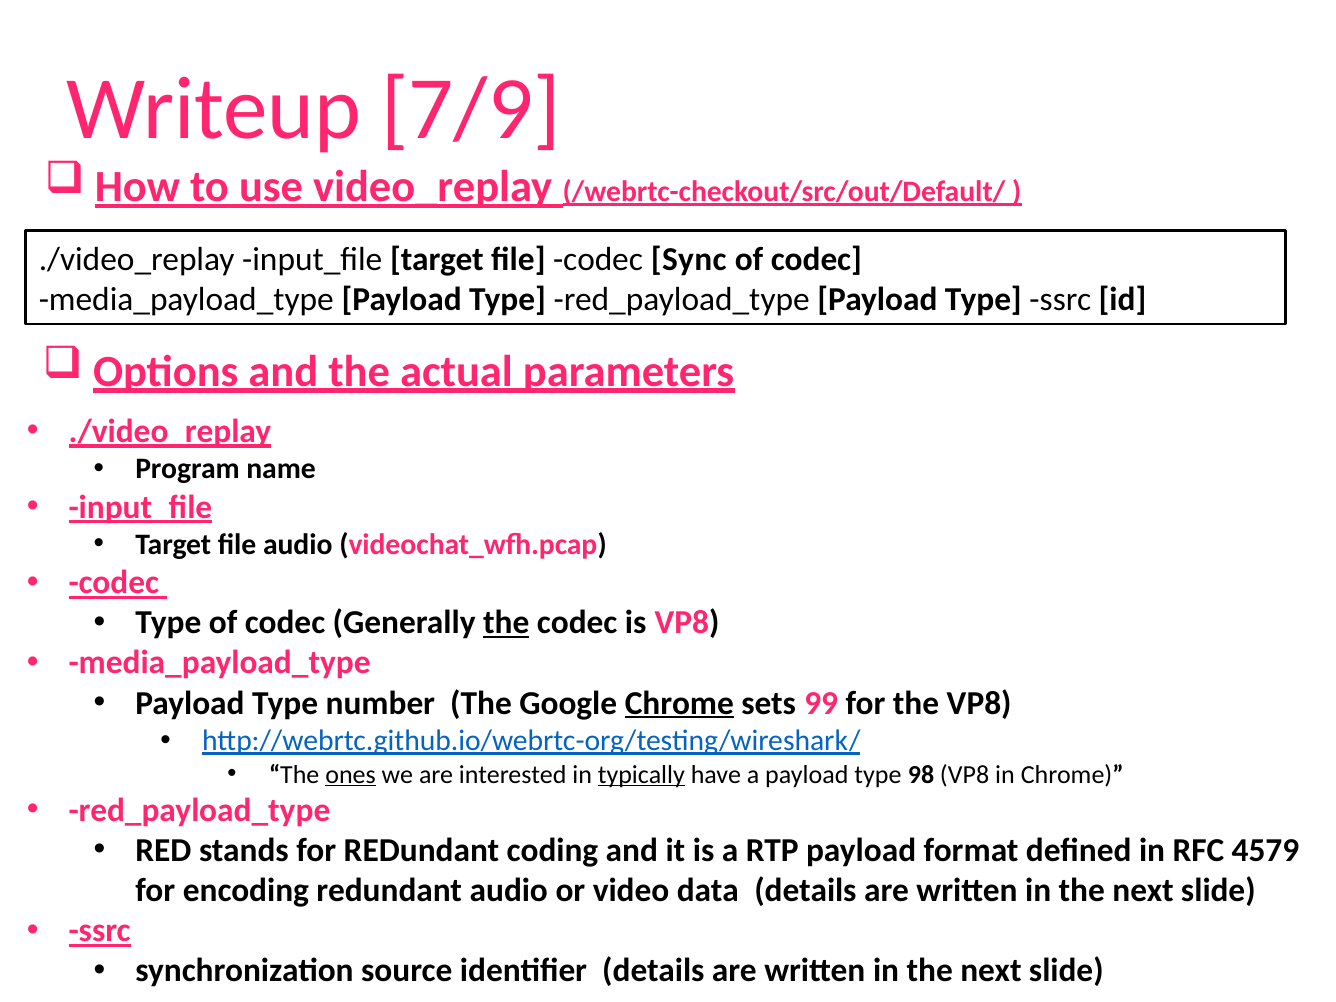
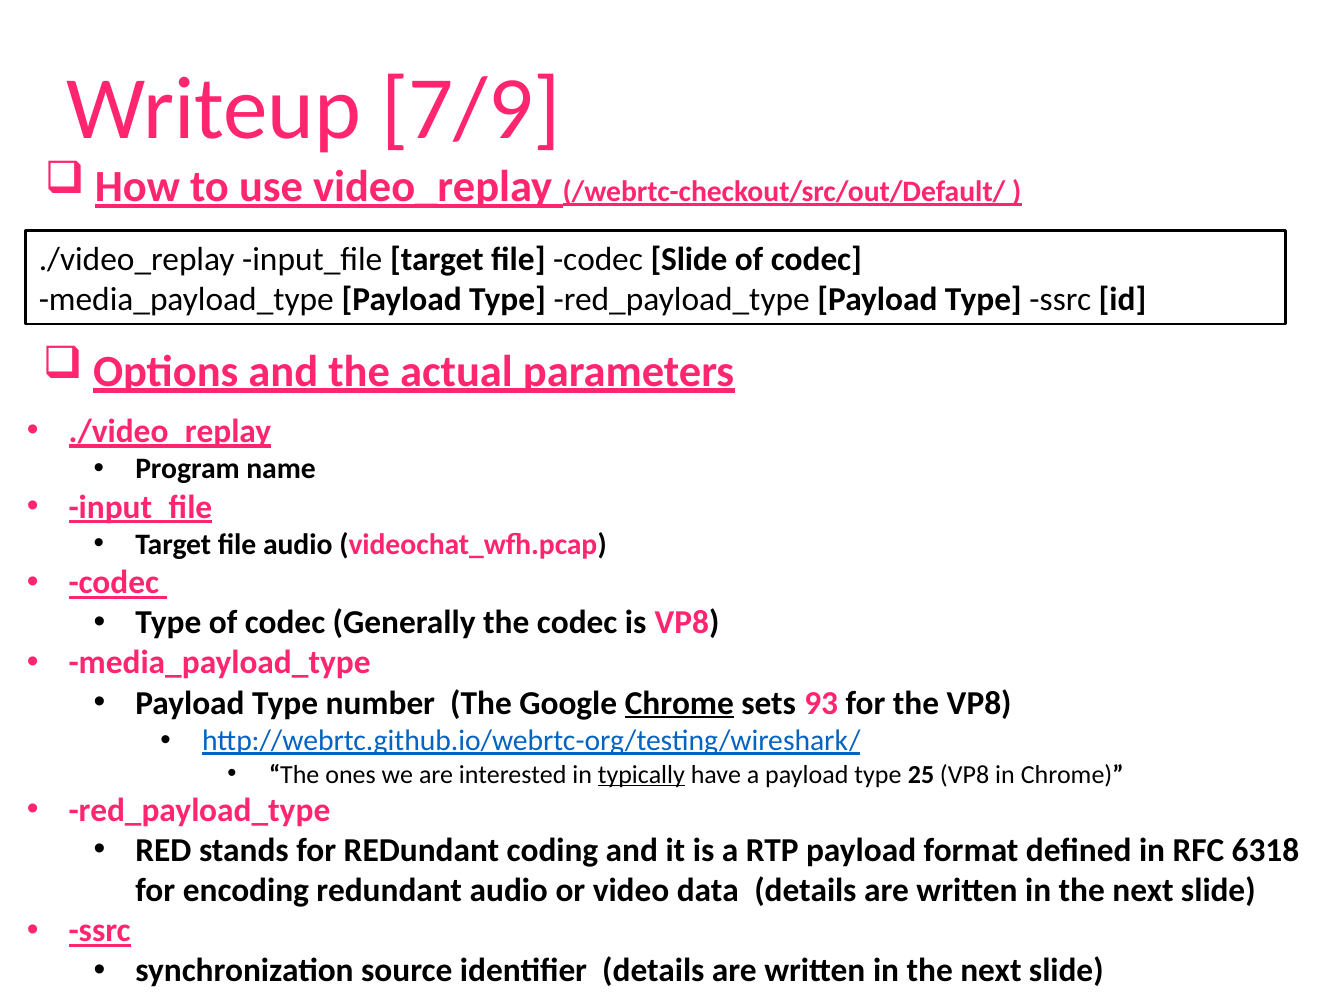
codec Sync: Sync -> Slide (689, 260)
the underline: present -> none (506, 623)
99: 99 -> 93 (821, 703)
ones underline: present -> none (351, 774)
98: 98 -> 25 (921, 774)
4579: 4579 -> 6318 (1265, 851)
